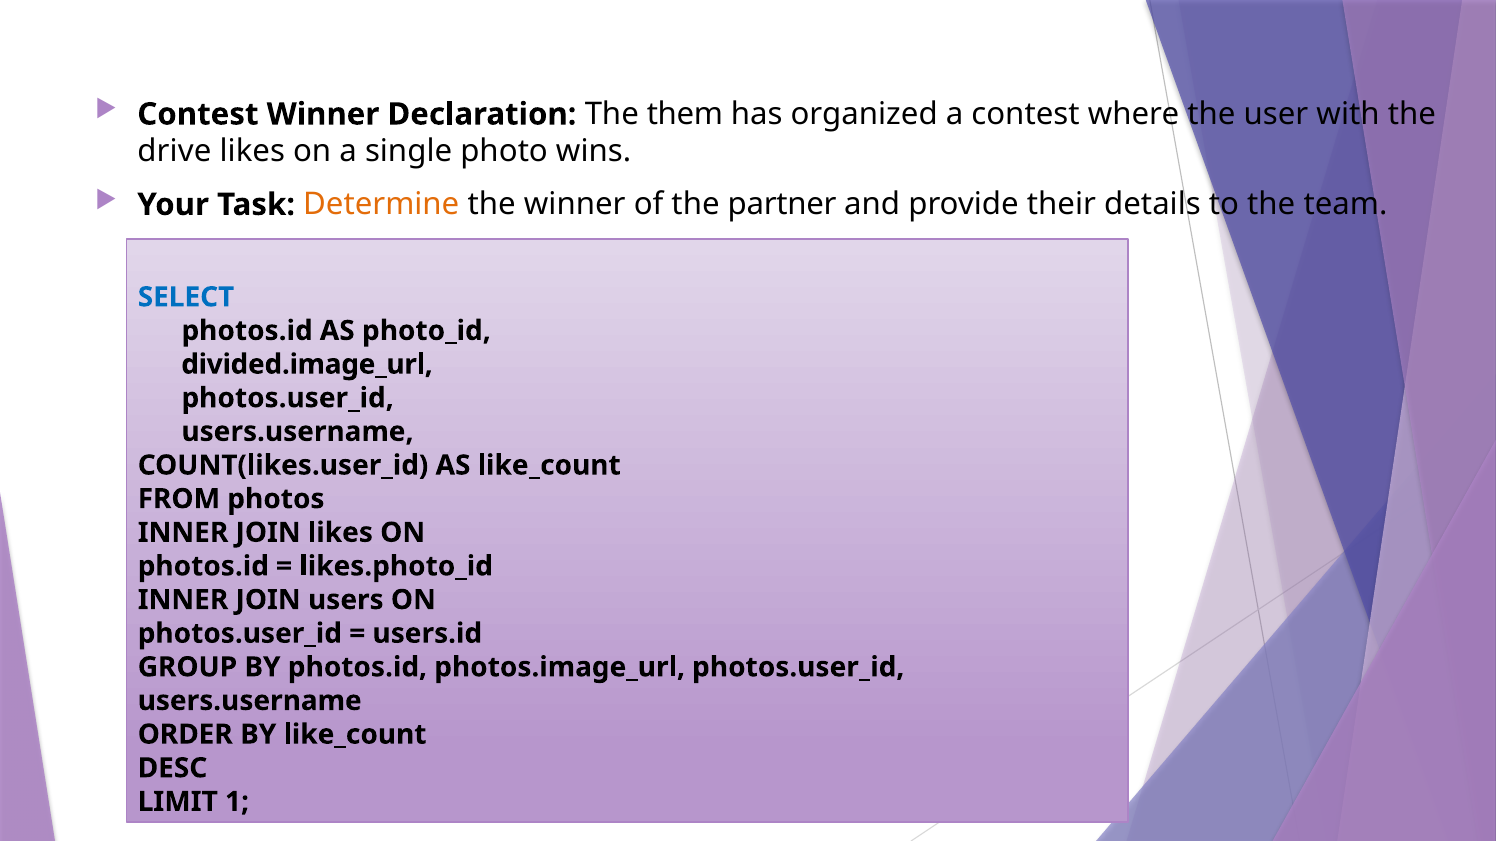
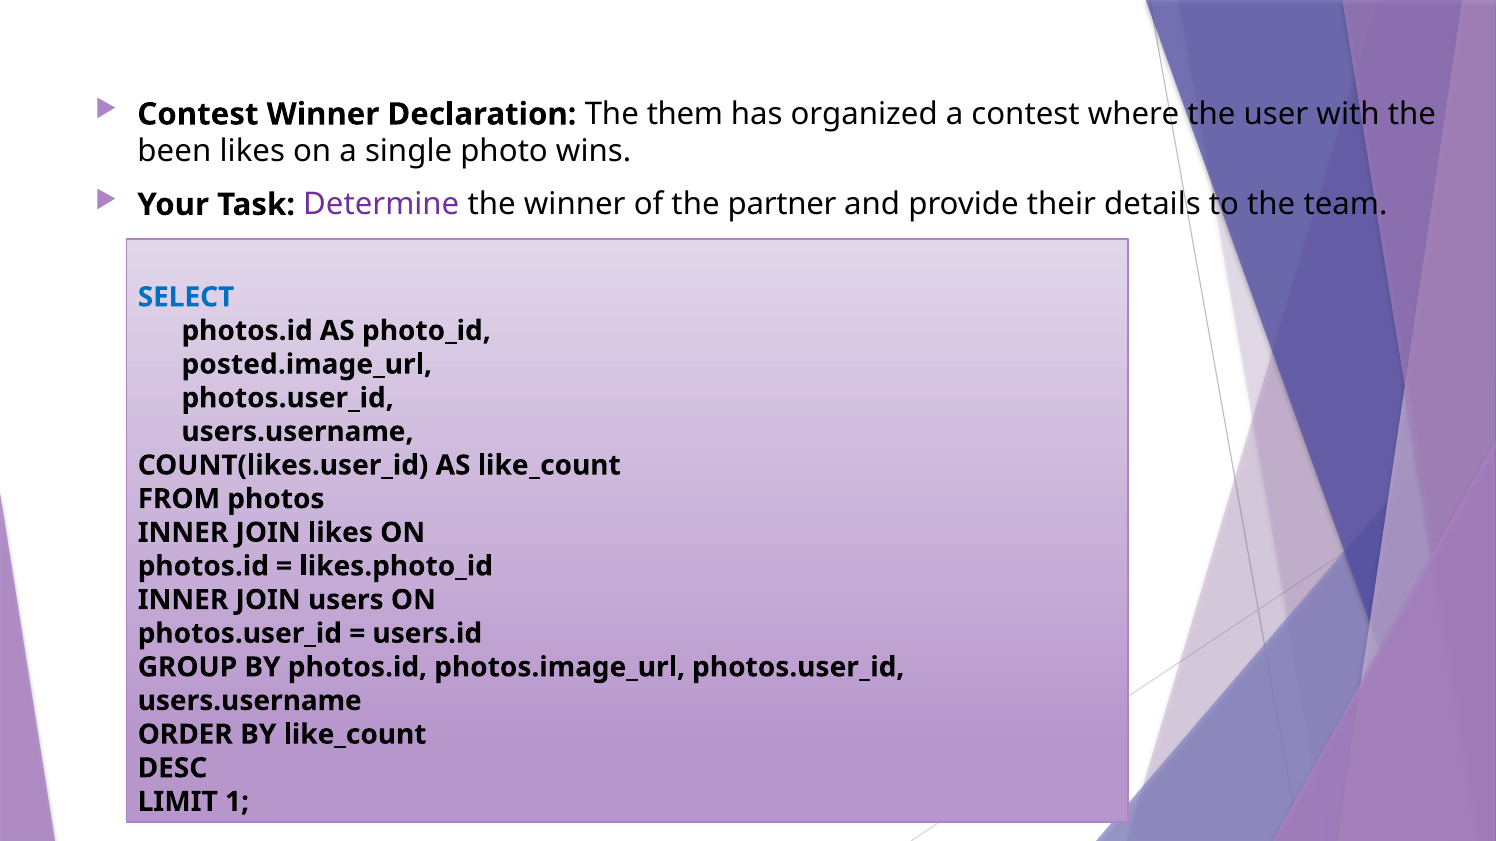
drive: drive -> been (174, 152)
Determine colour: orange -> purple (381, 205)
divided.image_url: divided.image_url -> posted.image_url (307, 365)
